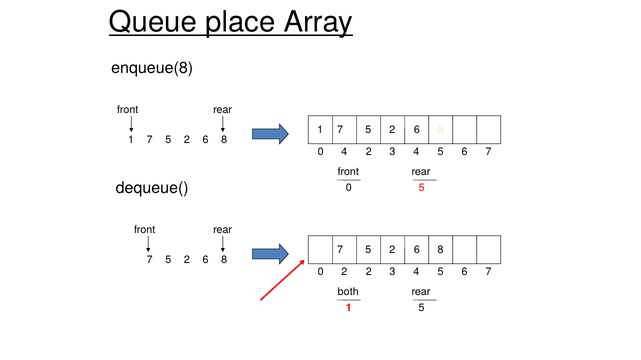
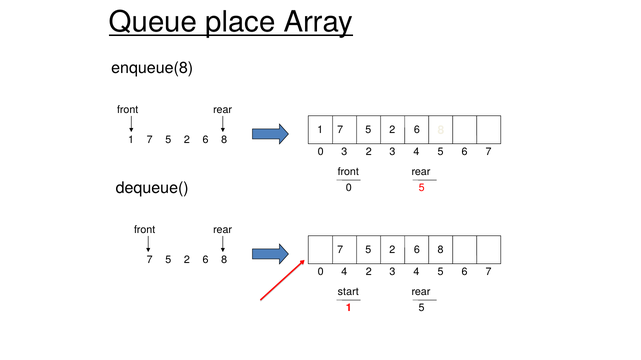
0 4: 4 -> 3 (344, 152)
0 2: 2 -> 4 (344, 272)
both: both -> start (348, 292)
